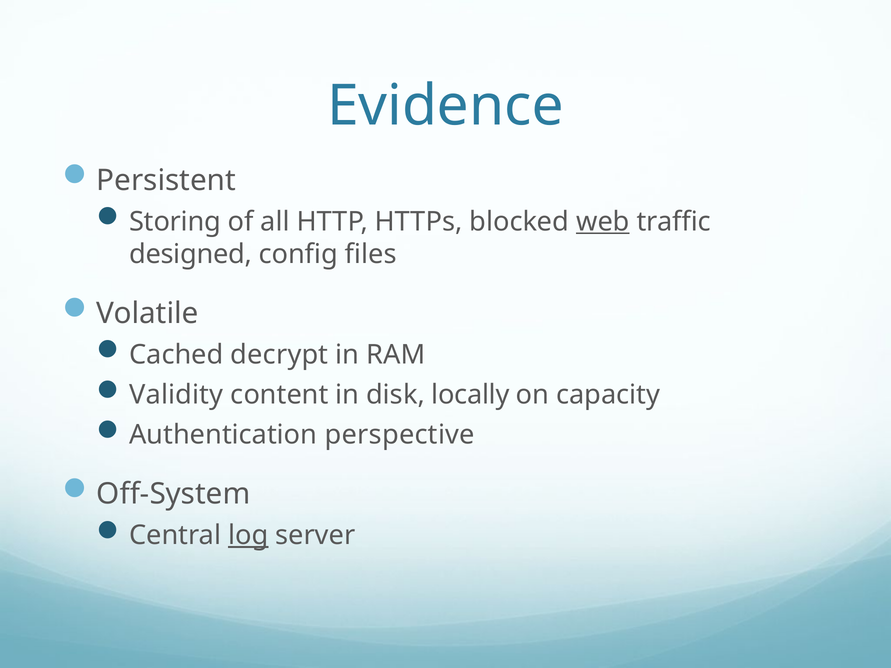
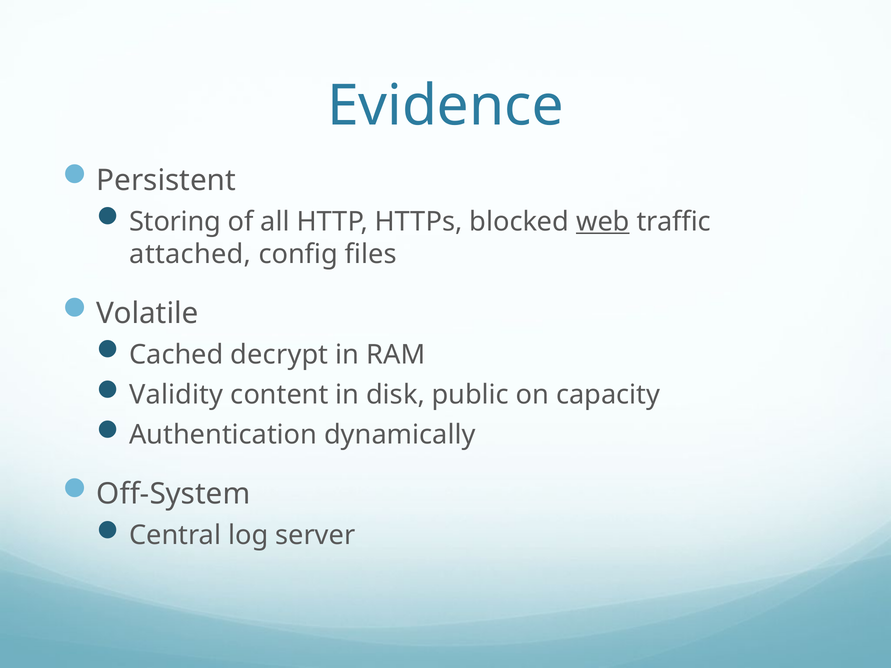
designed: designed -> attached (190, 254)
locally: locally -> public (470, 395)
perspective: perspective -> dynamically (400, 435)
log underline: present -> none (248, 536)
